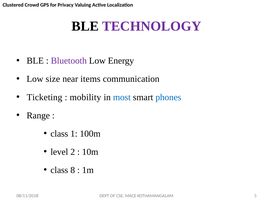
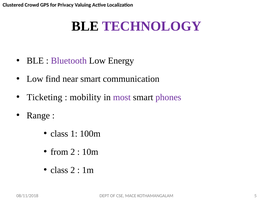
size: size -> find (53, 79)
near items: items -> smart (90, 79)
most colour: blue -> purple (122, 97)
phones colour: blue -> purple (168, 97)
level: level -> from (59, 152)
class 8: 8 -> 2 (73, 170)
